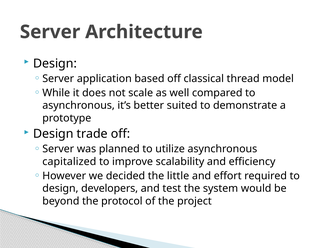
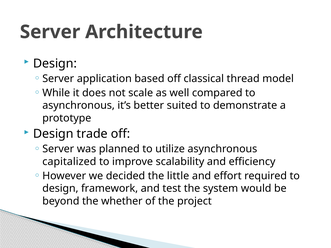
developers: developers -> framework (110, 189)
protocol: protocol -> whether (122, 201)
